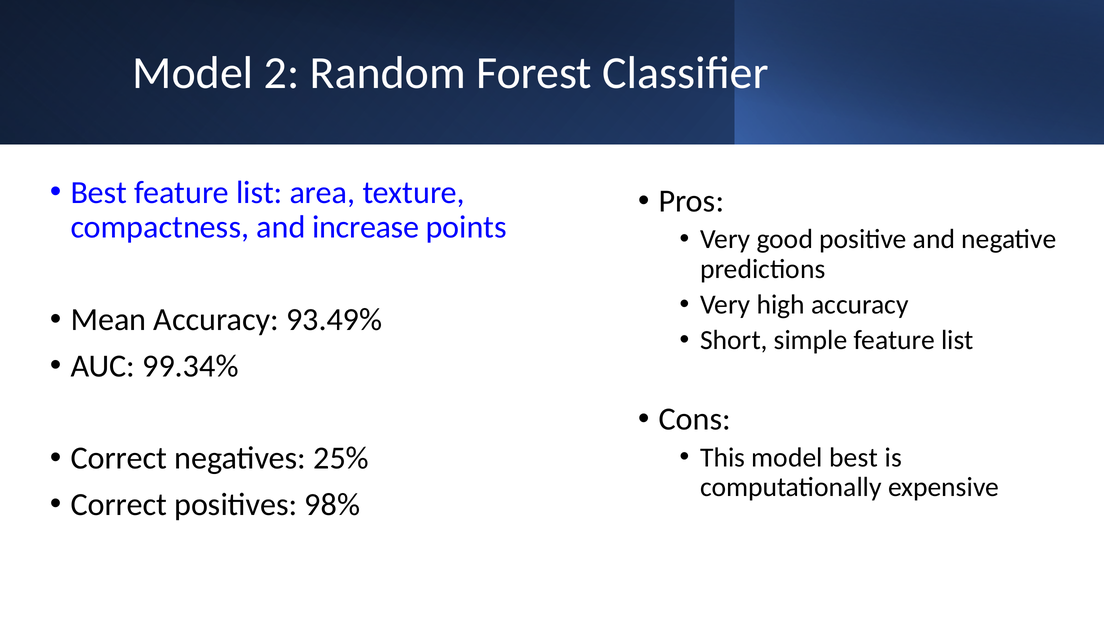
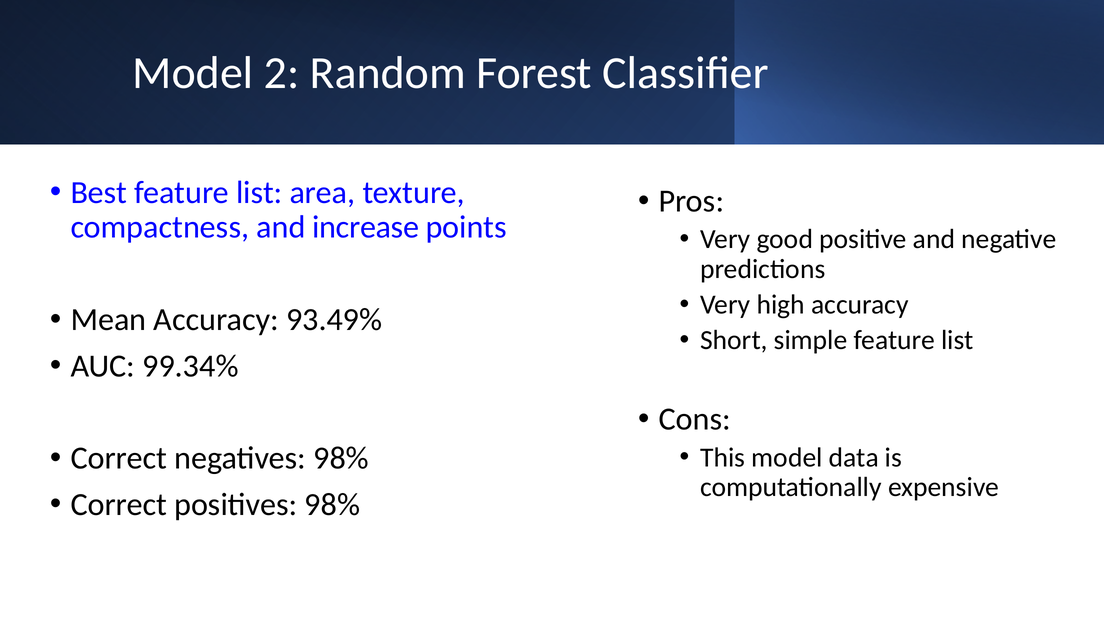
negatives 25%: 25% -> 98% (341, 458)
model best: best -> data (854, 457)
